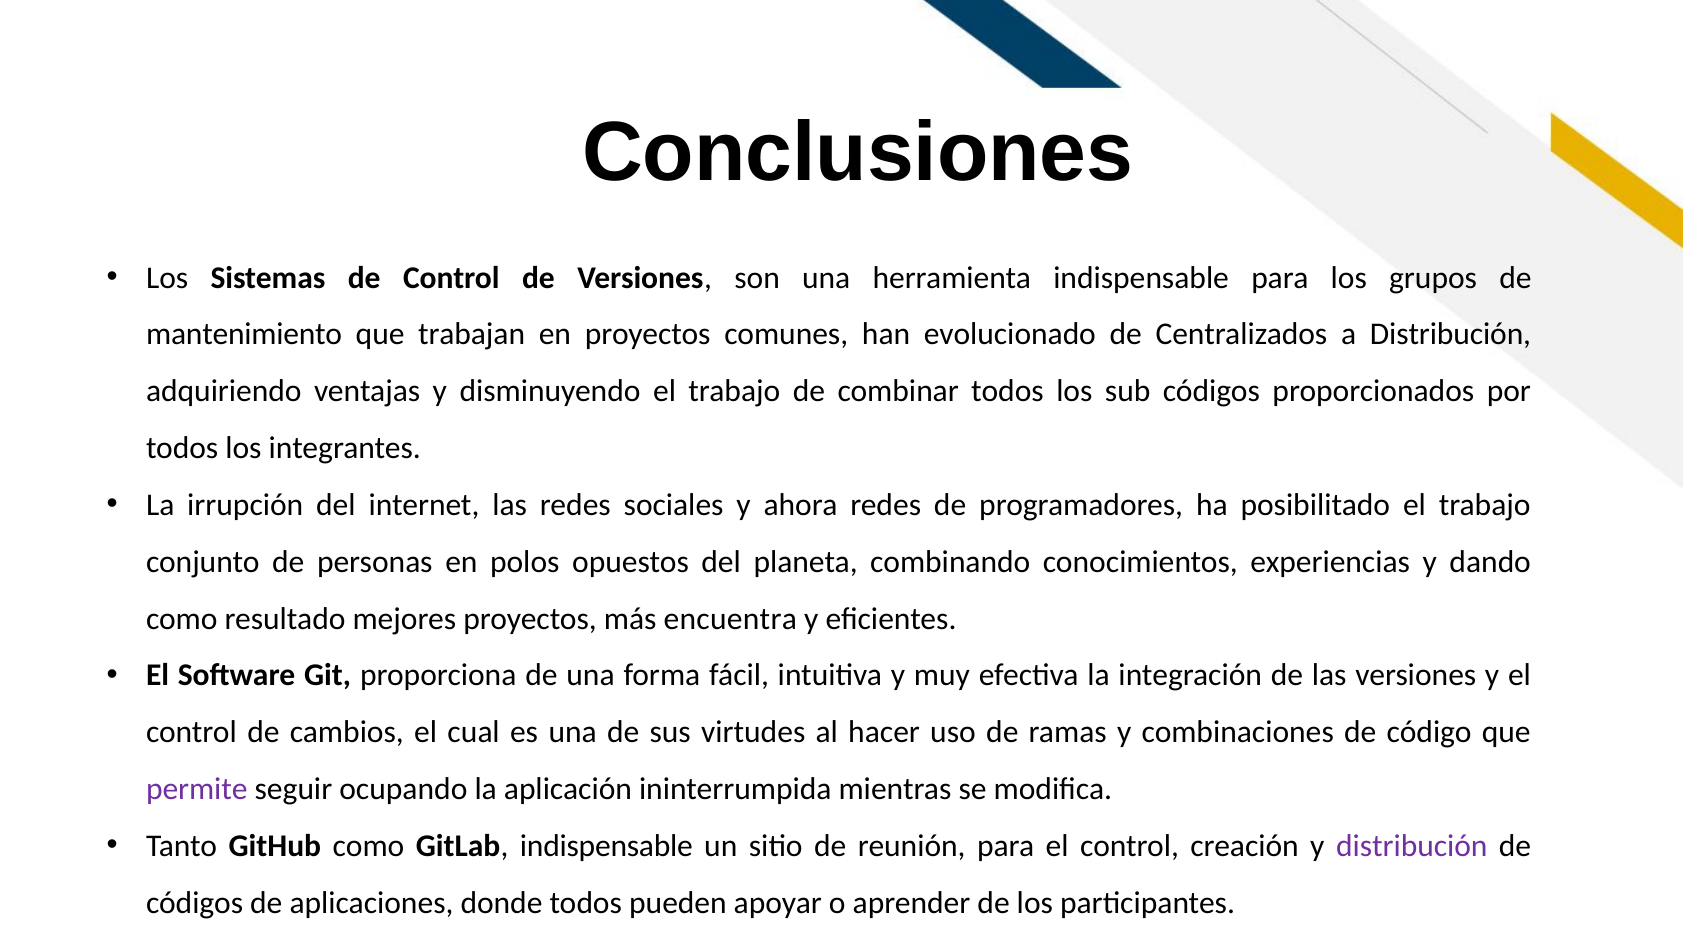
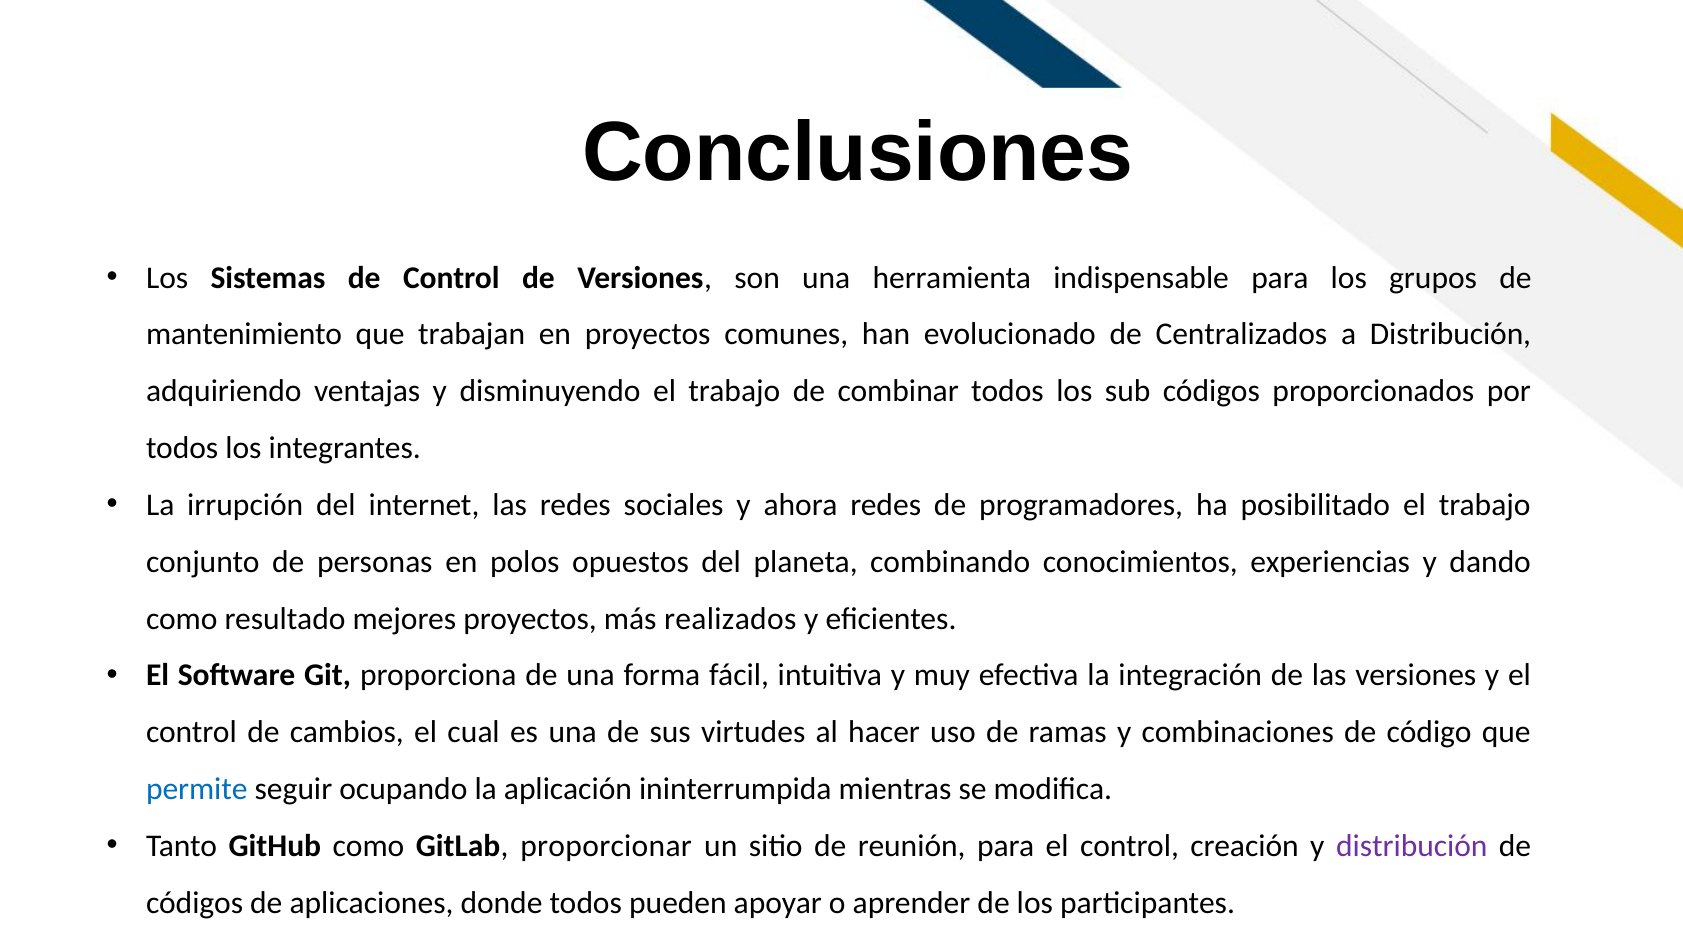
encuentra: encuentra -> realizados (730, 618)
permite colour: purple -> blue (197, 789)
GitLab indispensable: indispensable -> proporcionar (606, 846)
